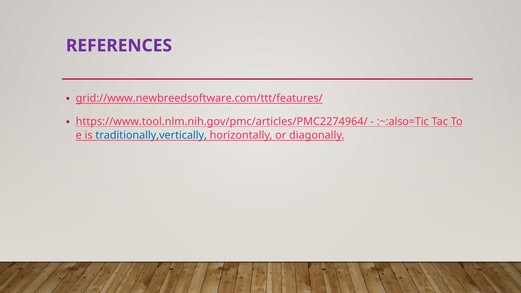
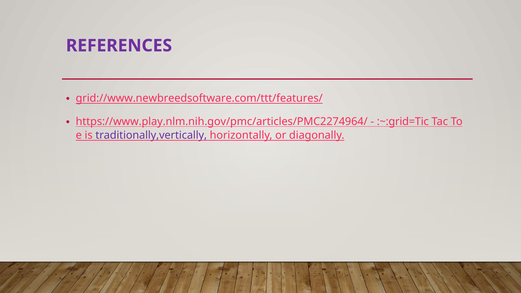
https://www.tool.nlm.nih.gov/pmc/articles/PMC2274964/: https://www.tool.nlm.nih.gov/pmc/articles/PMC2274964/ -> https://www.play.nlm.nih.gov/pmc/articles/PMC2274964/ (222, 122)
:~:also=Tic: :~:also=Tic -> :~:grid=Tic (403, 122)
traditionally,vertically colour: blue -> purple (151, 135)
